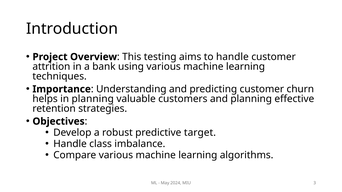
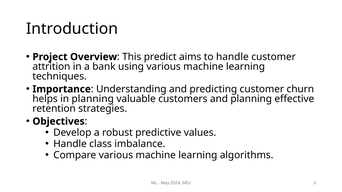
testing: testing -> predict (160, 57)
target: target -> values (200, 133)
